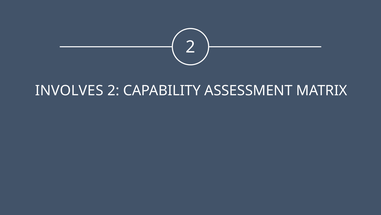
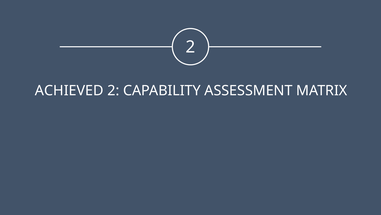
INVOLVES: INVOLVES -> ACHIEVED (69, 90)
